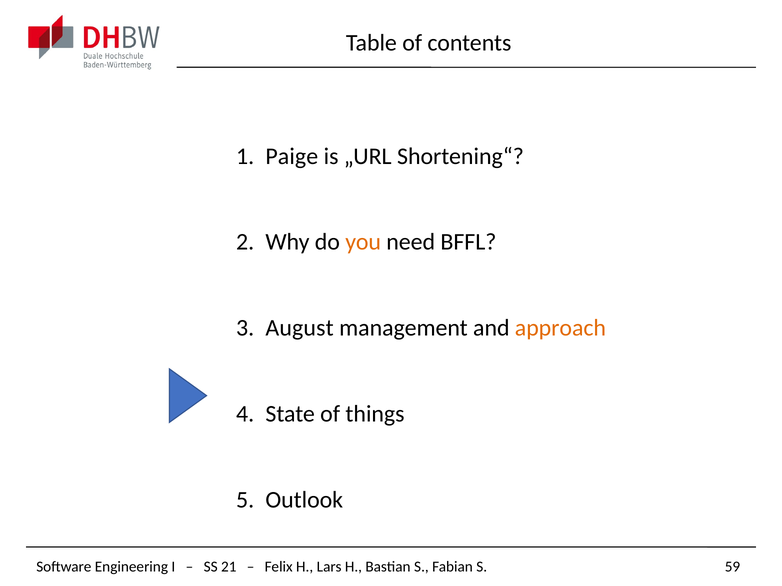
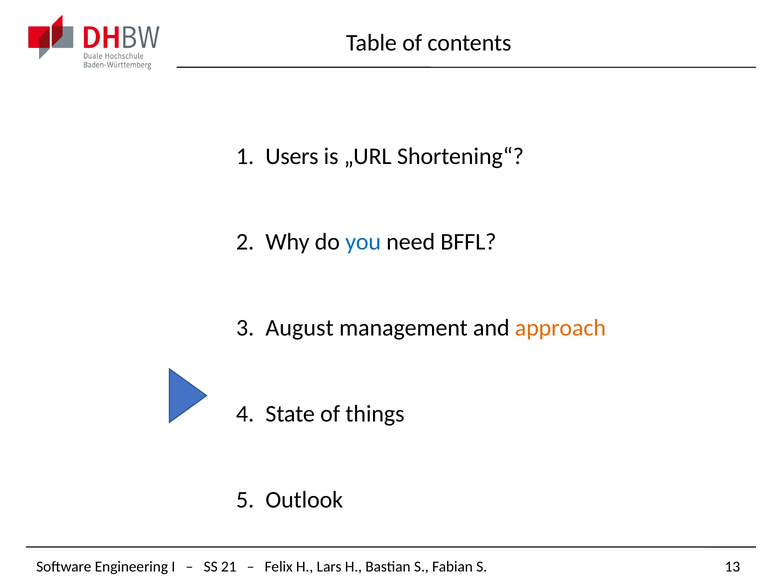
Paige: Paige -> Users (292, 156)
you colour: orange -> blue (363, 242)
59: 59 -> 13 (732, 567)
